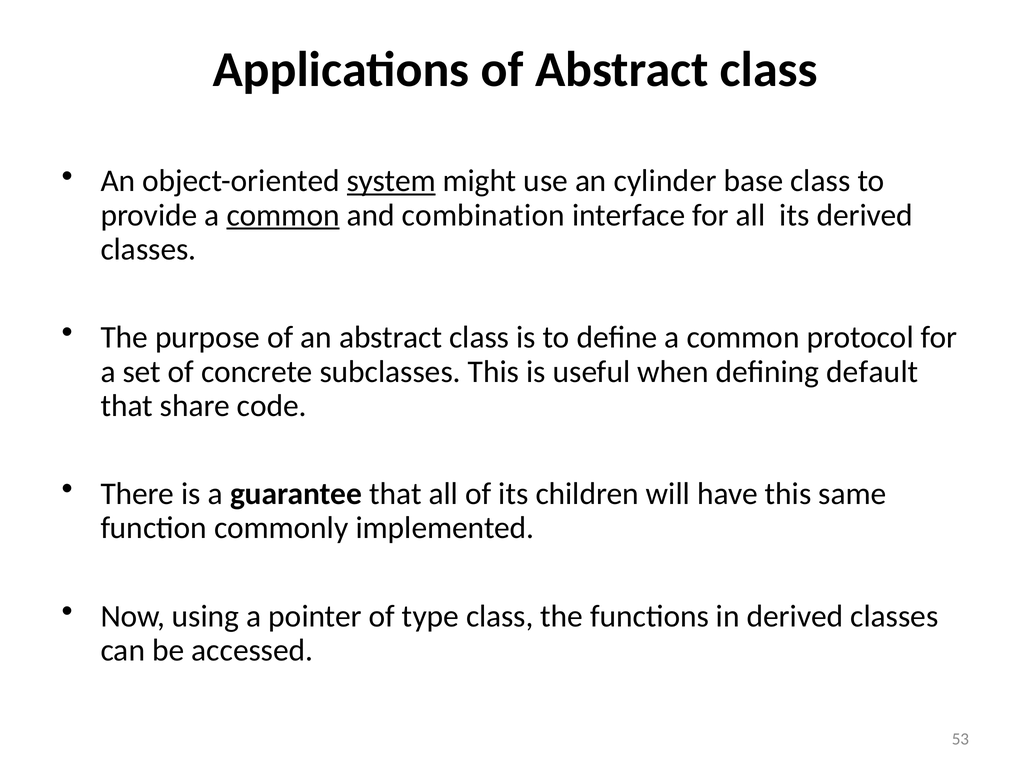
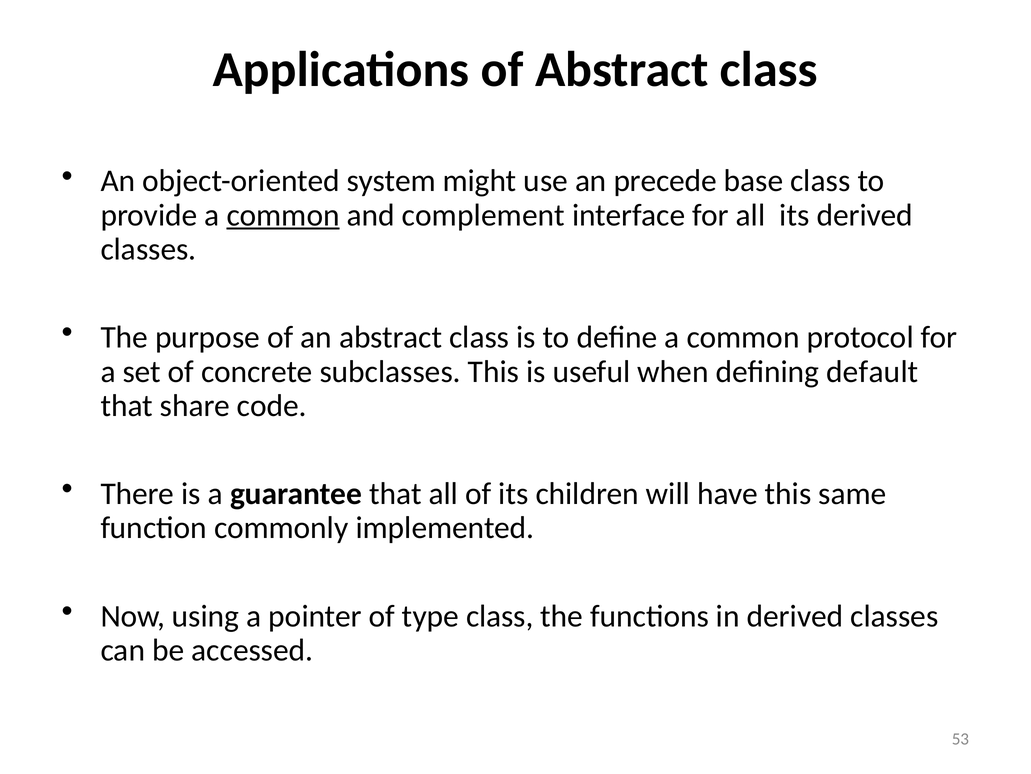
system underline: present -> none (391, 181)
cylinder: cylinder -> precede (665, 181)
combination: combination -> complement (483, 215)
